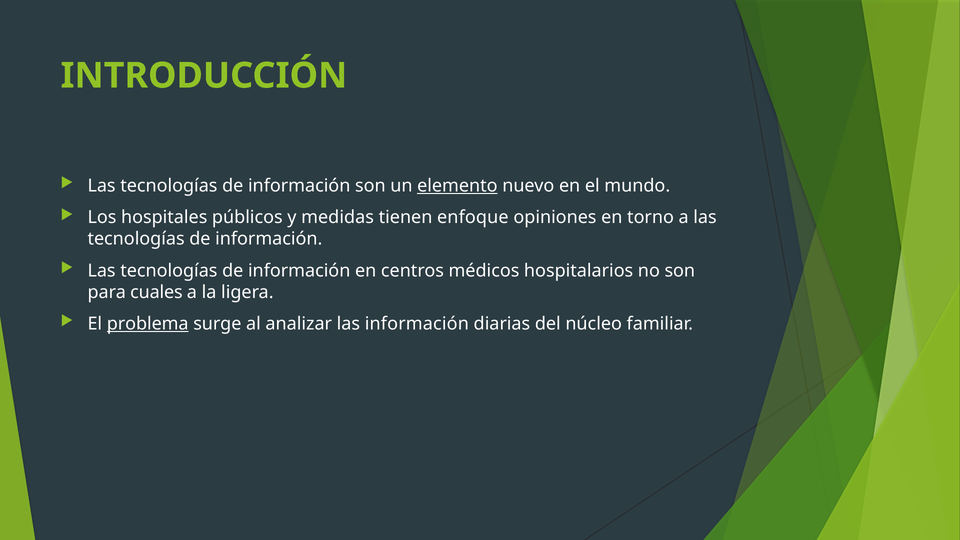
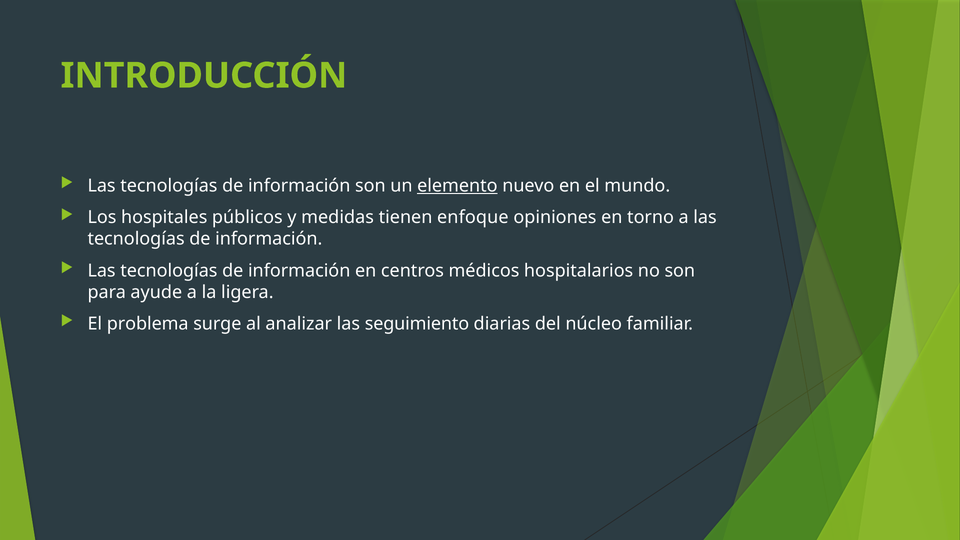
cuales: cuales -> ayude (156, 292)
problema underline: present -> none (148, 324)
las información: información -> seguimiento (417, 324)
